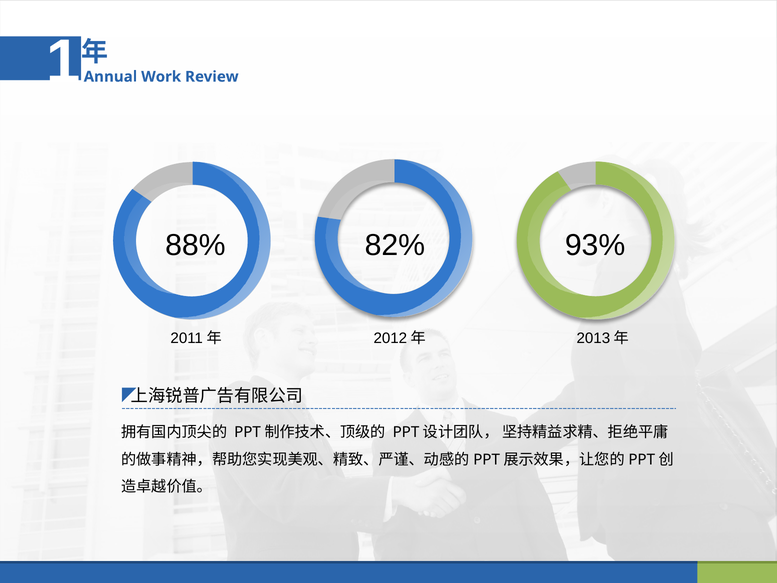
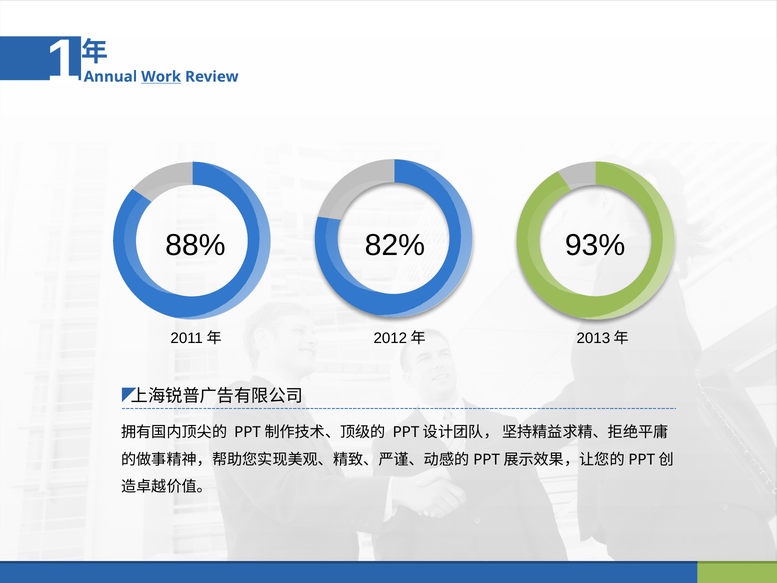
Work underline: none -> present (161, 77)
